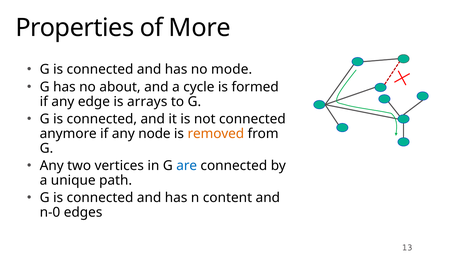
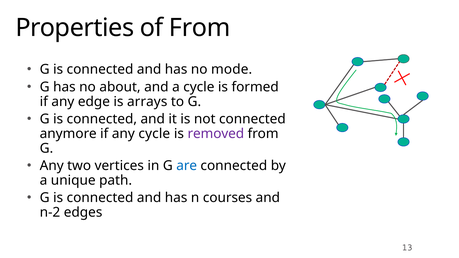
of More: More -> From (200, 28)
any node: node -> cycle (154, 134)
removed colour: orange -> purple (216, 134)
content: content -> courses (227, 198)
n-0: n-0 -> n-2 (50, 213)
